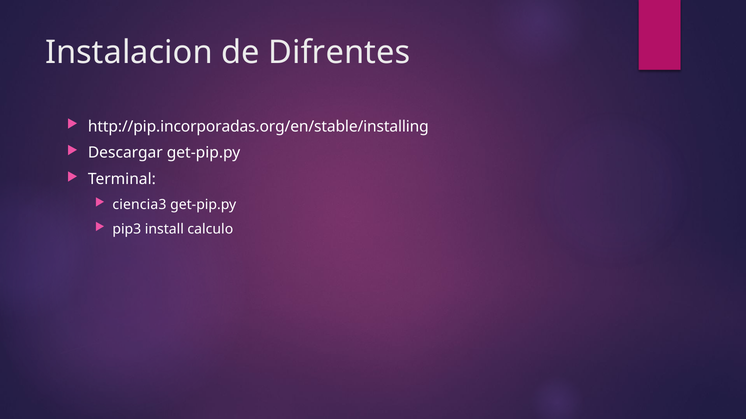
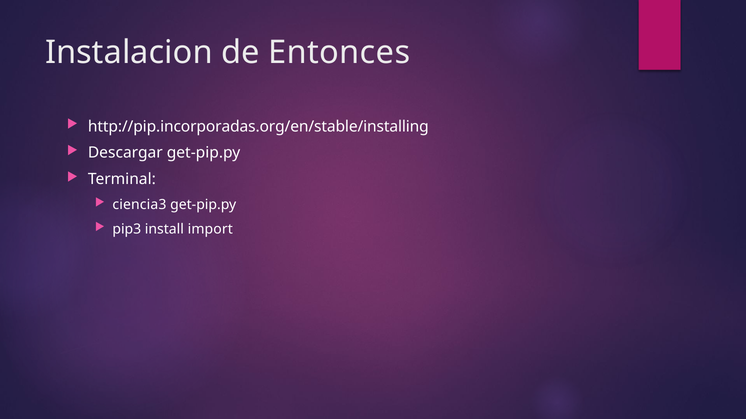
Difrentes: Difrentes -> Entonces (339, 52)
calculo: calculo -> import (210, 229)
